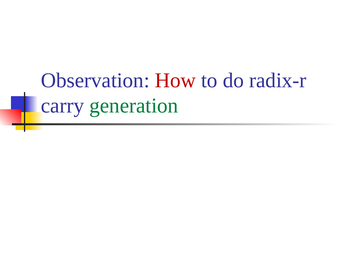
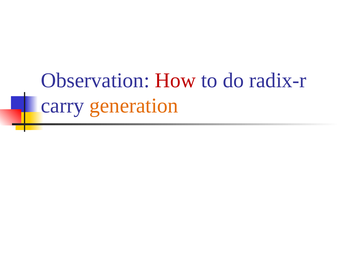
generation colour: green -> orange (134, 106)
